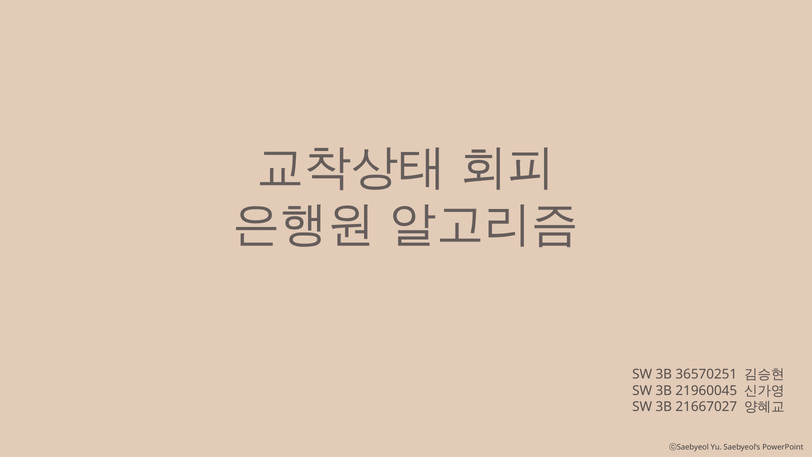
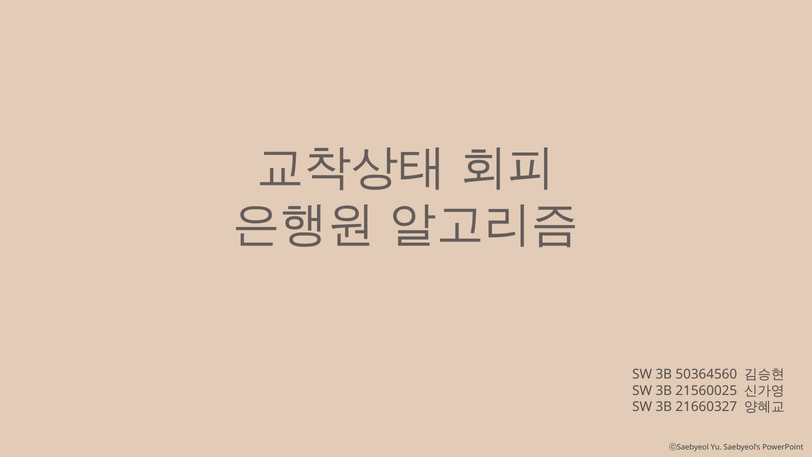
36570251: 36570251 -> 50364560 (706, 374)
21960045: 21960045 -> 21560025 (706, 390)
21667027: 21667027 -> 21660327 (706, 407)
